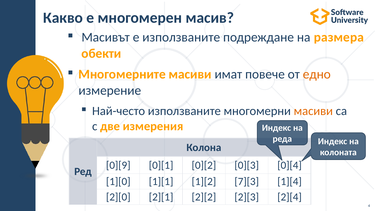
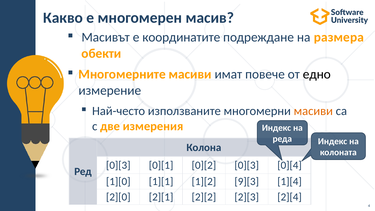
е използваните: използваните -> координатите (181, 37)
едно colour: orange -> black (317, 74)
0][9: 0][9 -> 0][3 (118, 165)
7][3: 7][3 -> 9][3 (247, 182)
